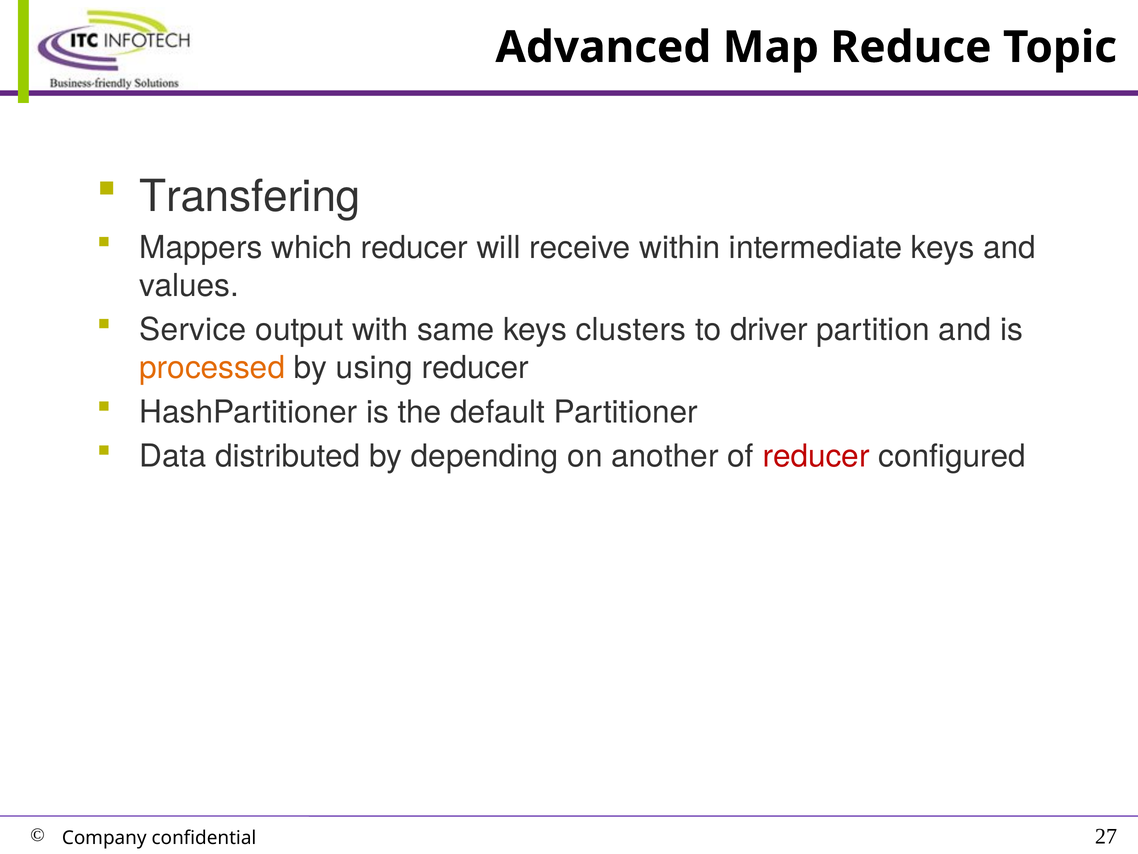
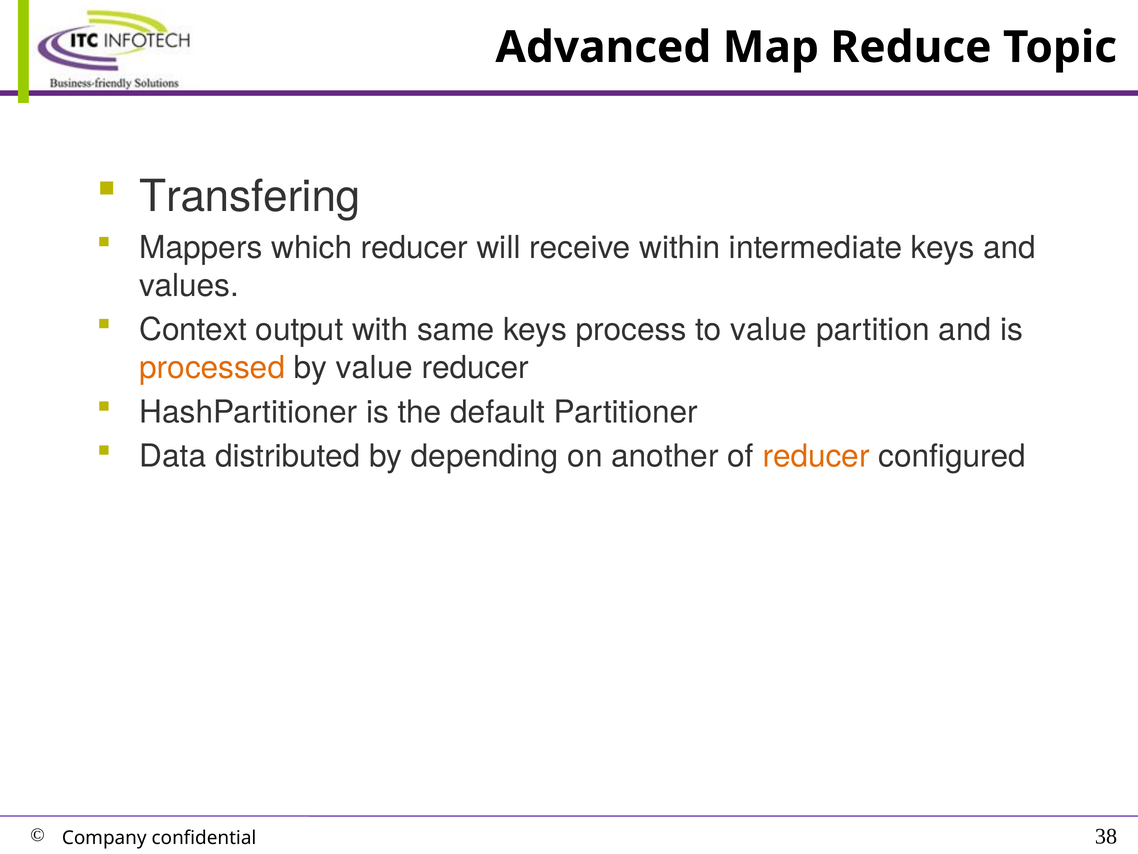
Service: Service -> Context (193, 330)
clusters: clusters -> process (631, 330)
to driver: driver -> value (769, 330)
by using: using -> value (374, 368)
reducer colour: red -> orange (816, 456)
27: 27 -> 38 (1106, 836)
